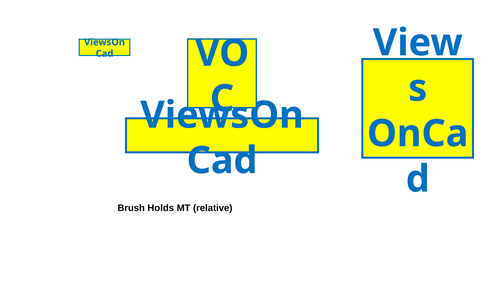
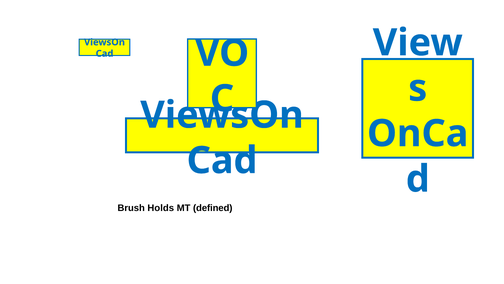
relative: relative -> defined (213, 208)
